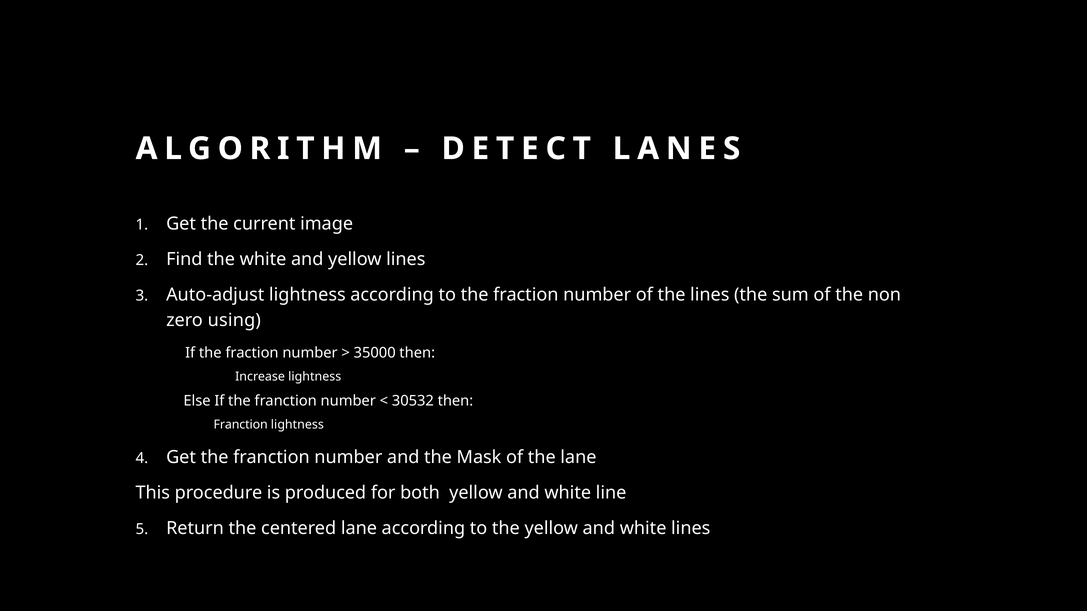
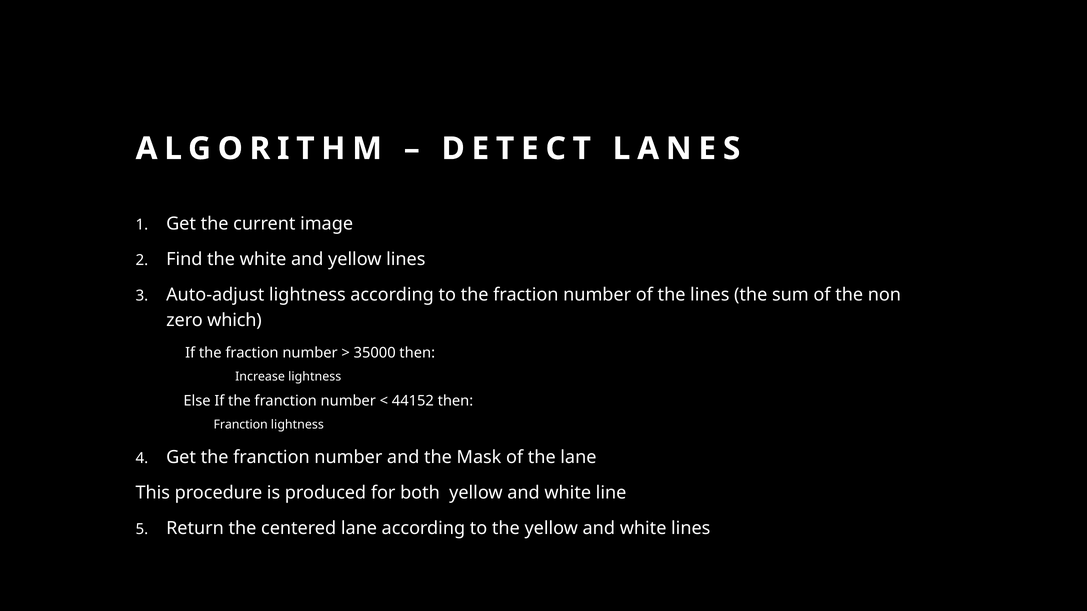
using: using -> which (234, 320)
30532: 30532 -> 44152 (413, 401)
